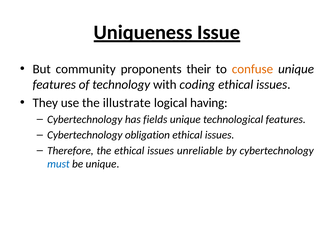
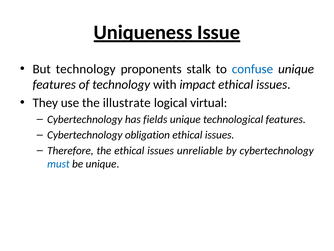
But community: community -> technology (86, 69)
their: their -> stalk (199, 69)
confuse colour: orange -> blue (252, 69)
coding: coding -> impact (197, 84)
having: having -> virtual (209, 103)
